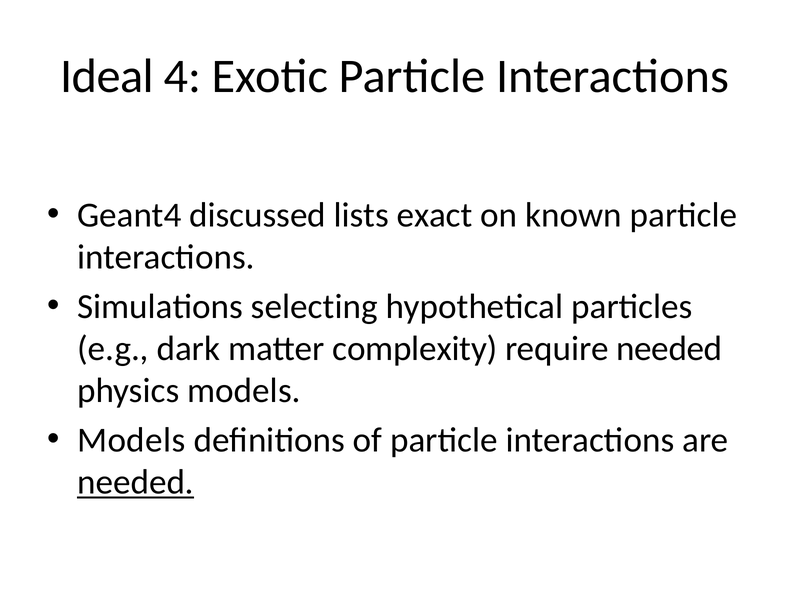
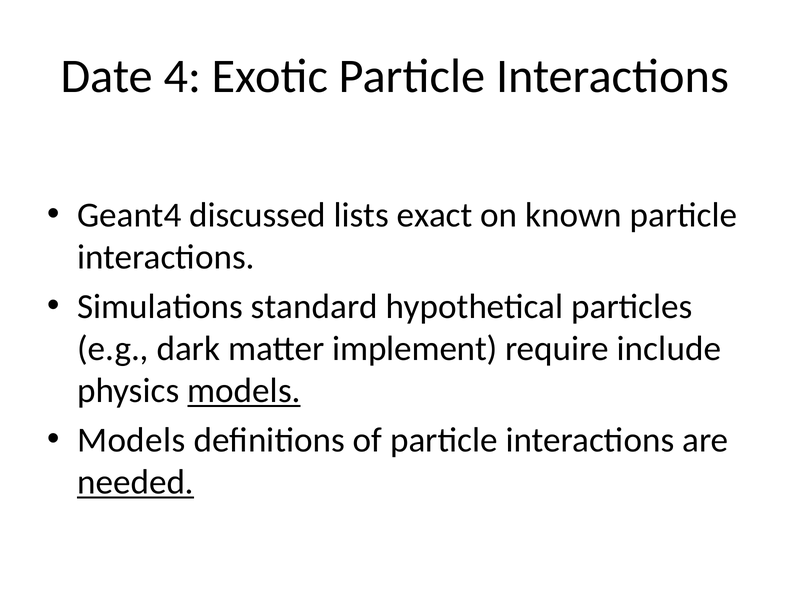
Ideal: Ideal -> Date (107, 77)
selecting: selecting -> standard (314, 307)
complexity: complexity -> implement (415, 349)
require needed: needed -> include (669, 349)
models underline: none -> present (244, 391)
